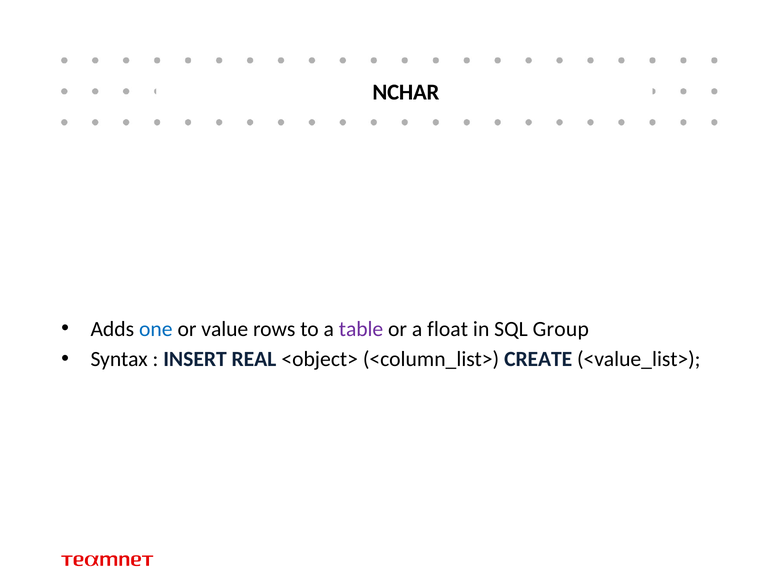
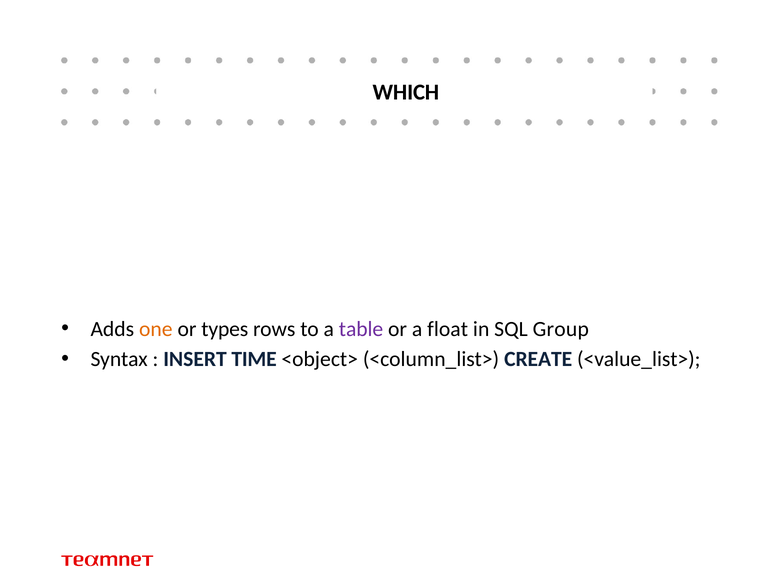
NCHAR: NCHAR -> WHICH (406, 92)
one colour: blue -> orange (156, 329)
value: value -> types (225, 329)
REAL: REAL -> TIME (254, 359)
